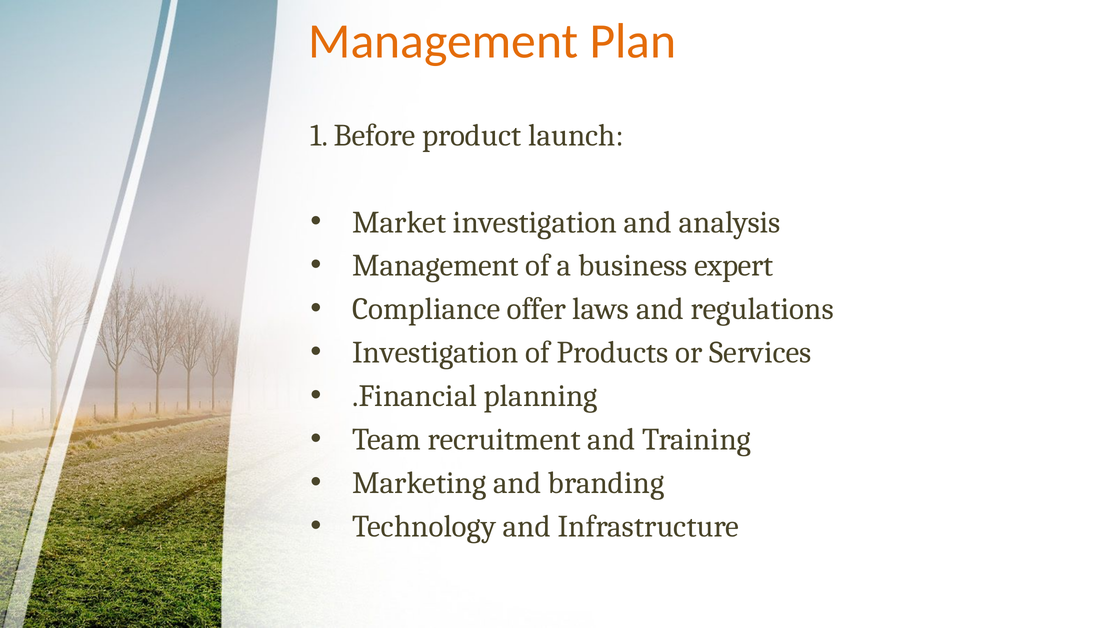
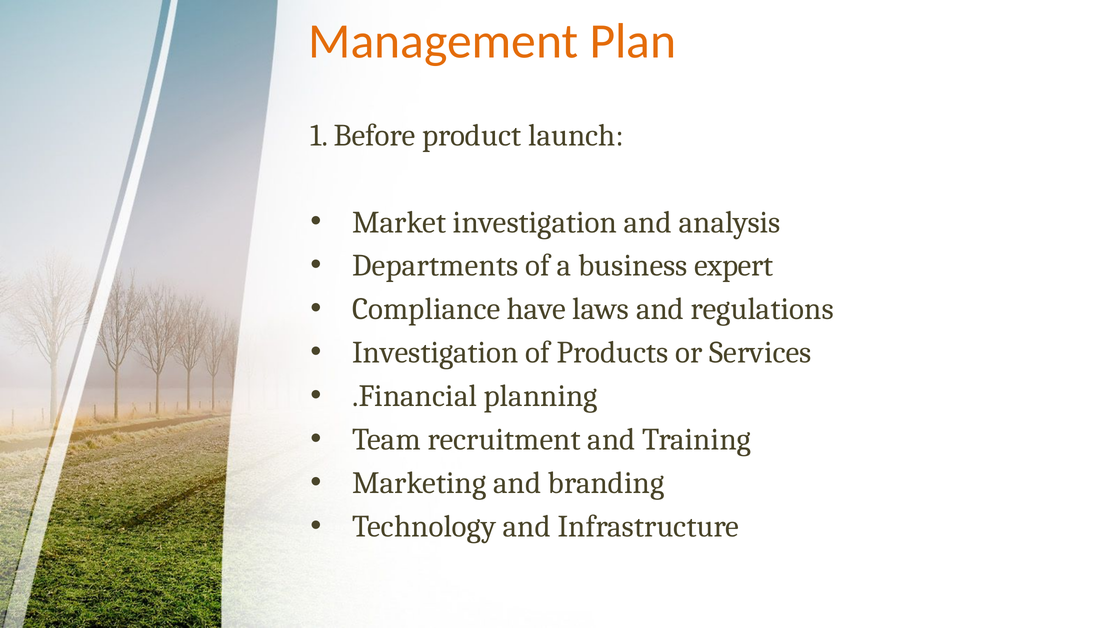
Management: Management -> Departments (435, 266)
offer: offer -> have (536, 309)
